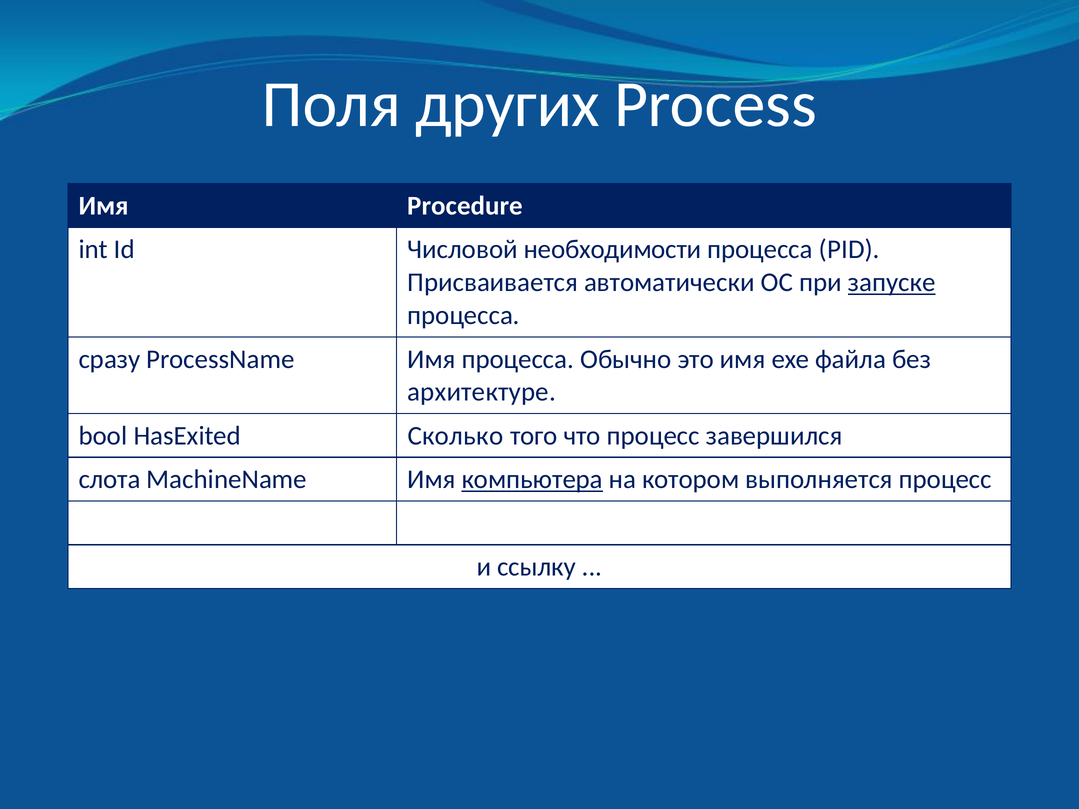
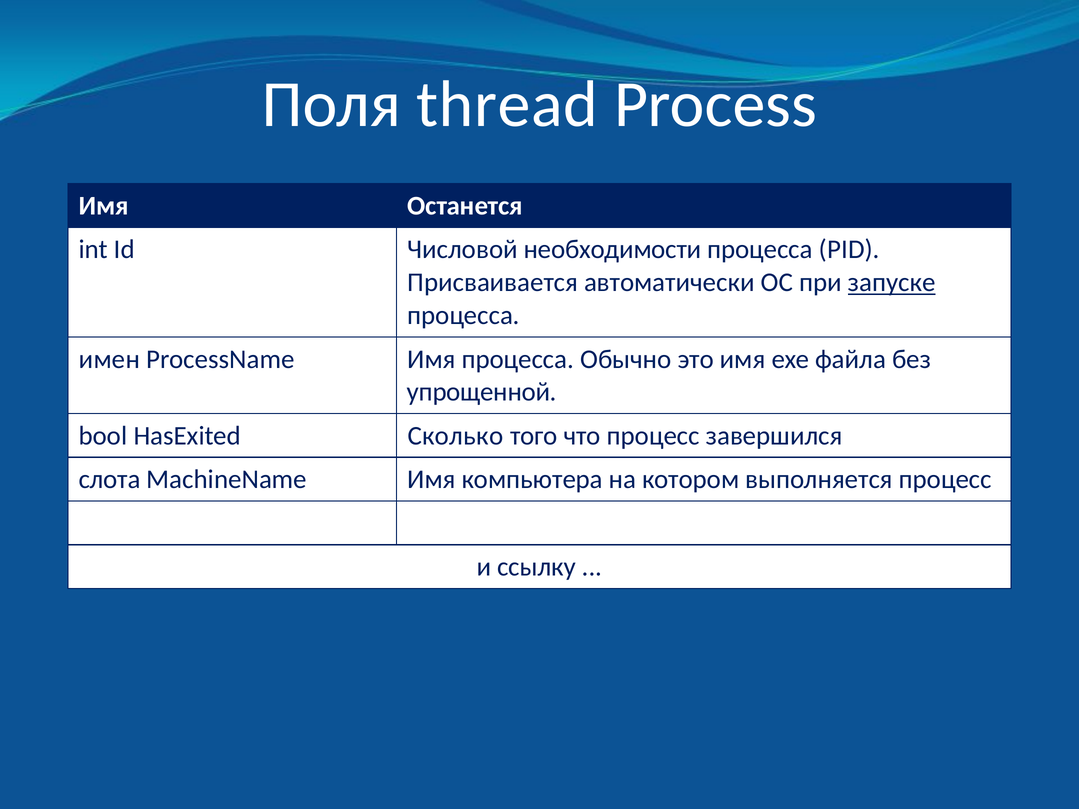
других: других -> thread (507, 104)
Procedure: Procedure -> Останется (465, 206)
сразу: сразу -> имен (109, 359)
архитектуре: архитектуре -> упрощенной (482, 392)
компьютера underline: present -> none (532, 480)
